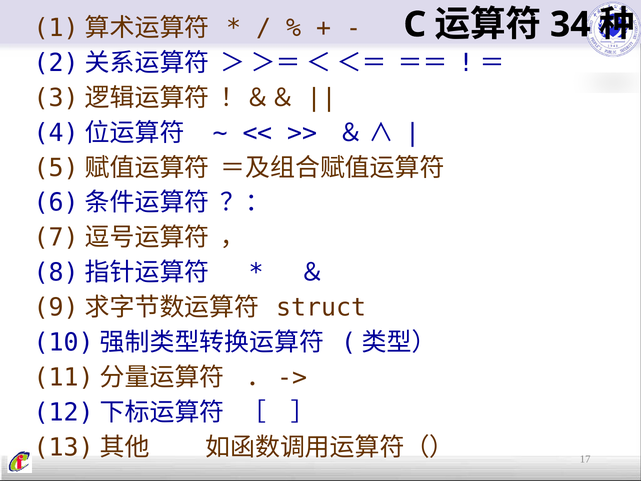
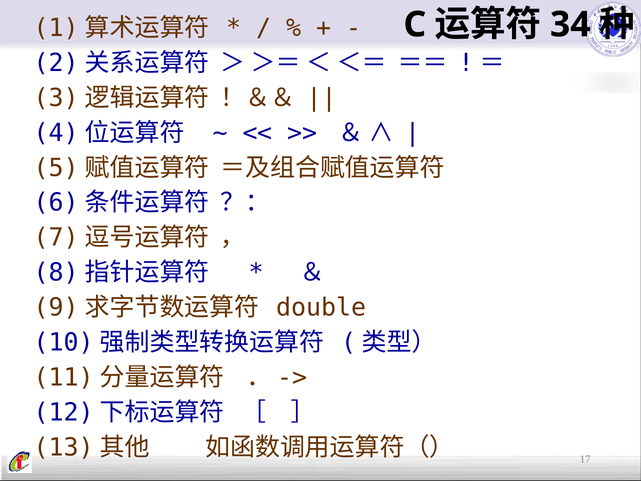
struct: struct -> double (321, 307)
